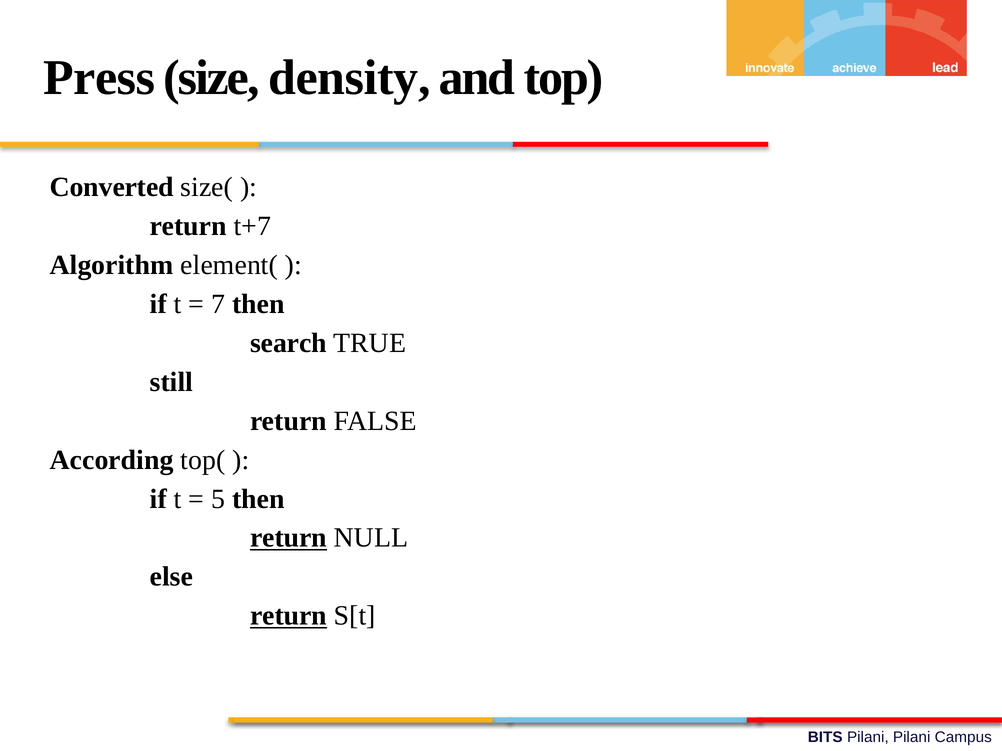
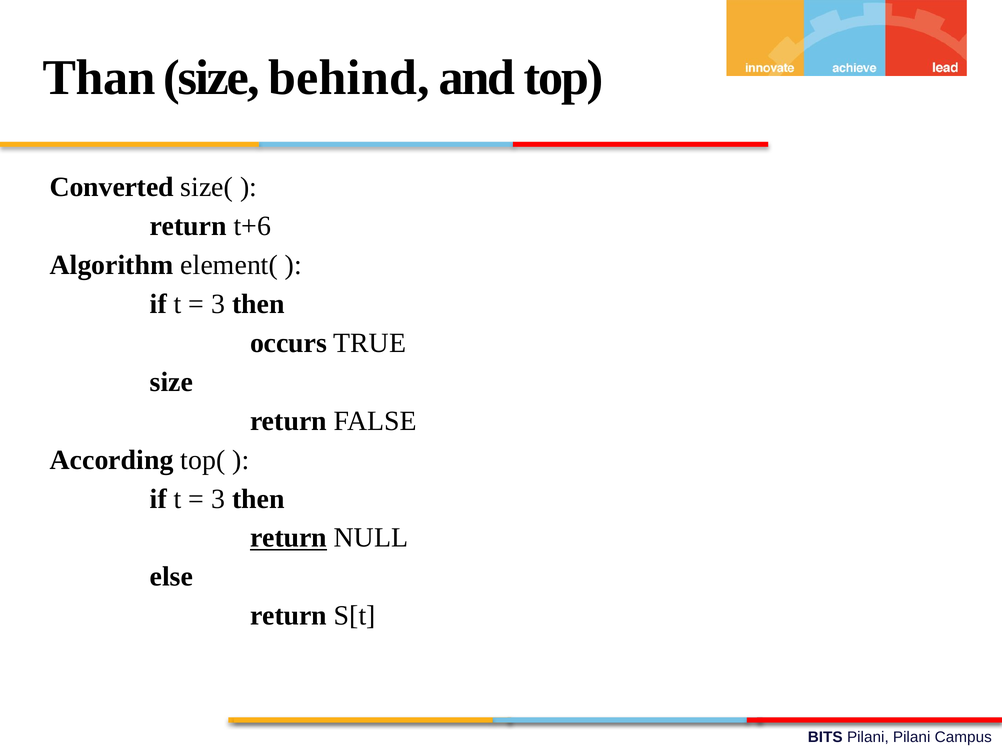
Press: Press -> Than (99, 78)
density: density -> behind (349, 78)
t+7: t+7 -> t+6 (252, 226)
7: 7 -> 3 (218, 304)
search: search -> occurs (289, 343)
still: still -> size (172, 382)
5: 5 -> 3 (218, 499)
return underline: present -> none (289, 616)
